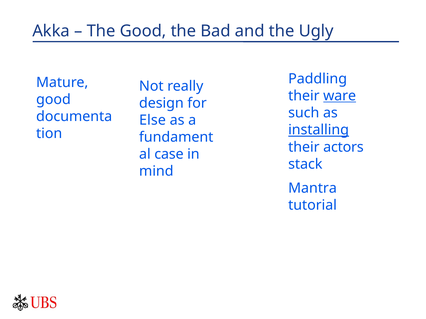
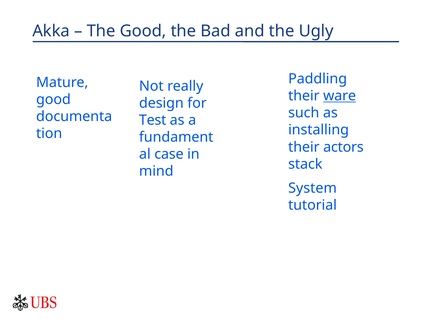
Else: Else -> Test (153, 120)
installing underline: present -> none (319, 130)
Mantra: Mantra -> System (312, 188)
